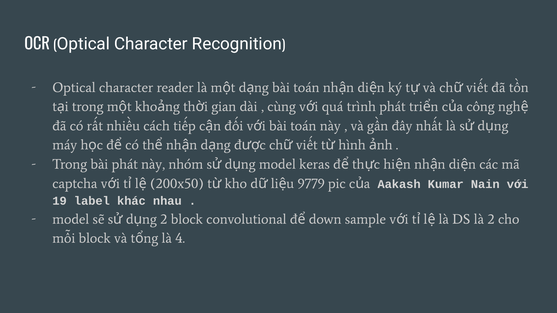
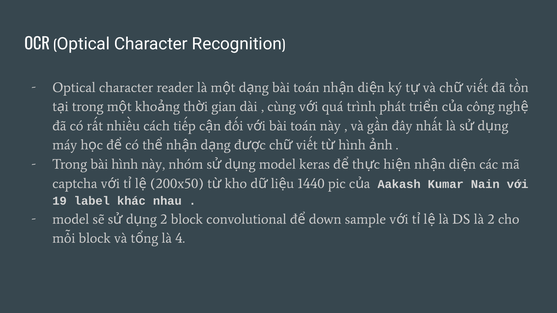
bài phát: phát -> hình (125, 164)
9779: 9779 -> 1440 (311, 184)
